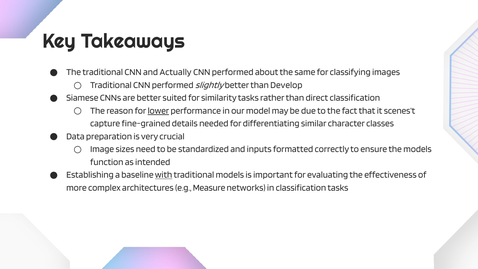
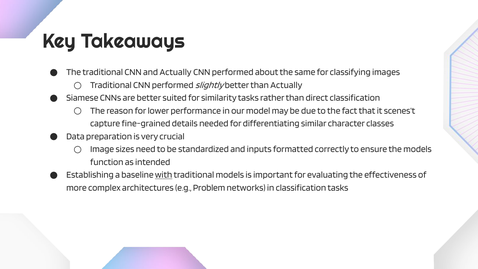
than Develop: Develop -> Actually (286, 85)
lower underline: present -> none (158, 111)
Measure: Measure -> Problem (209, 188)
